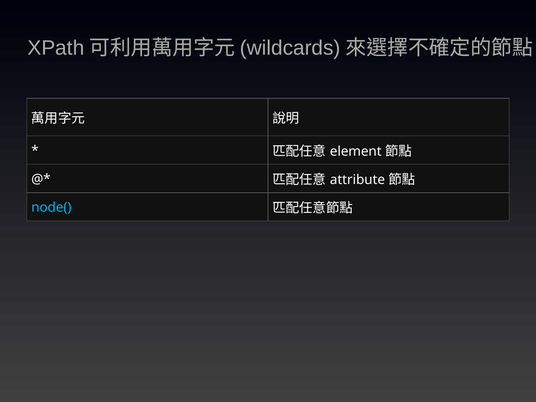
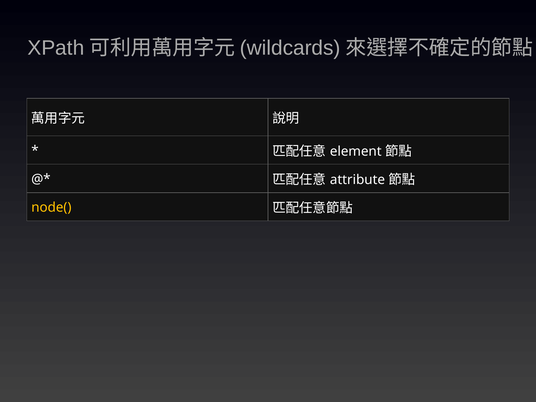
node( colour: light blue -> yellow (51, 208)
